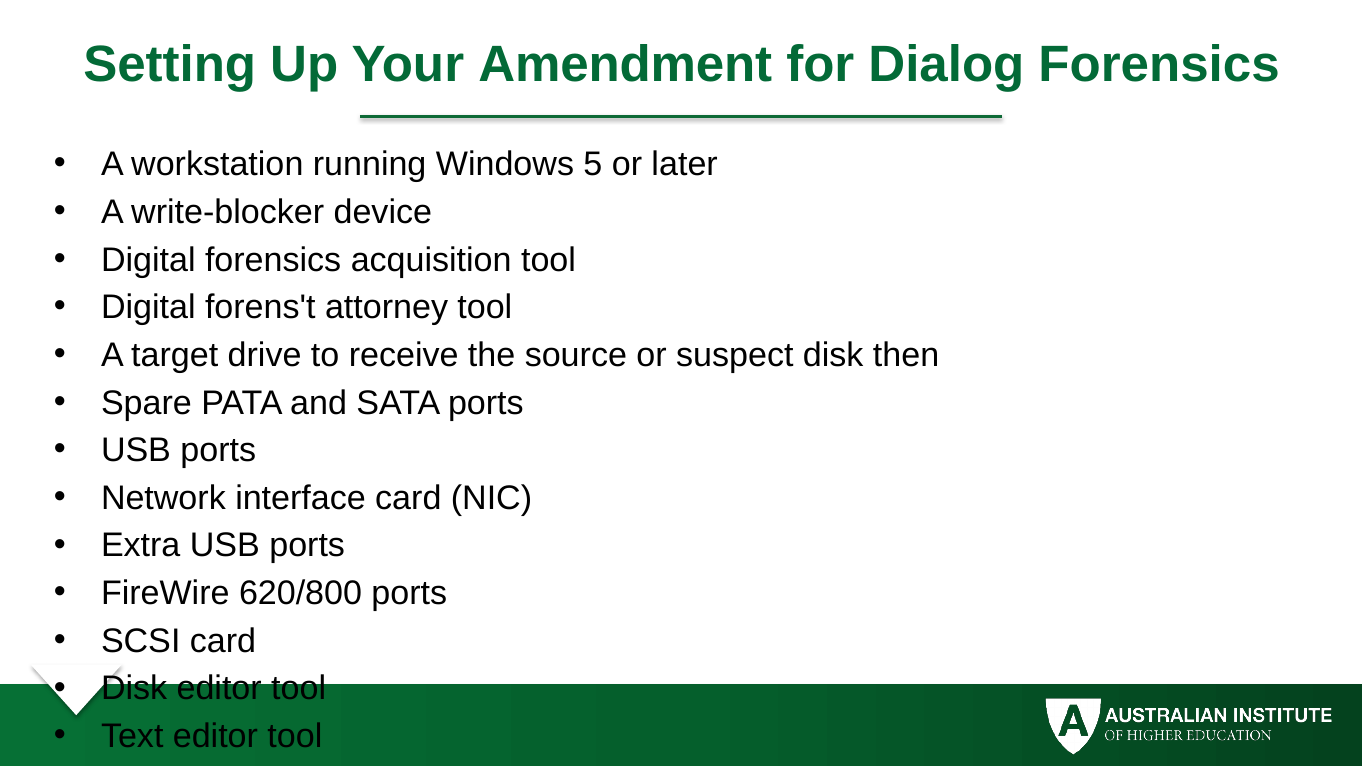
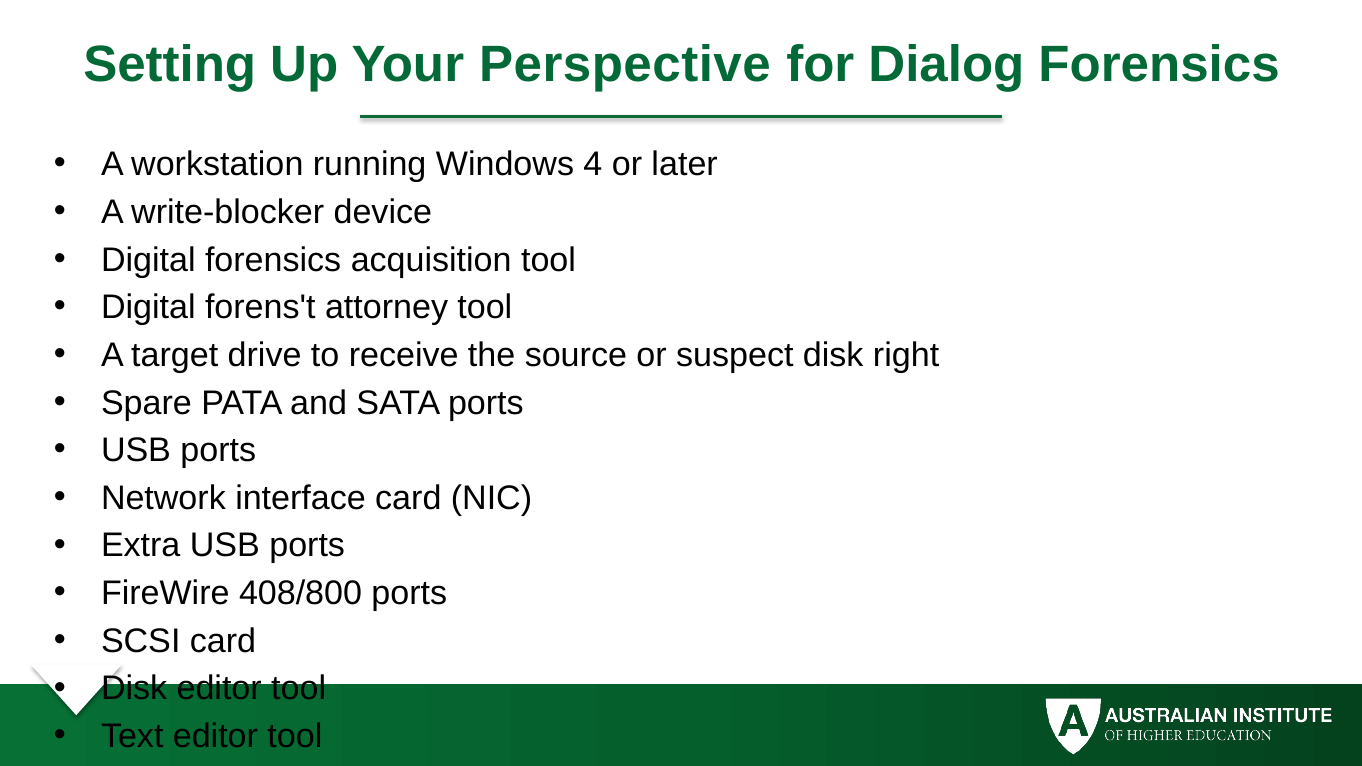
Amendment: Amendment -> Perspective (625, 65)
5: 5 -> 4 (593, 165)
then: then -> right (906, 355)
620/800: 620/800 -> 408/800 (301, 594)
